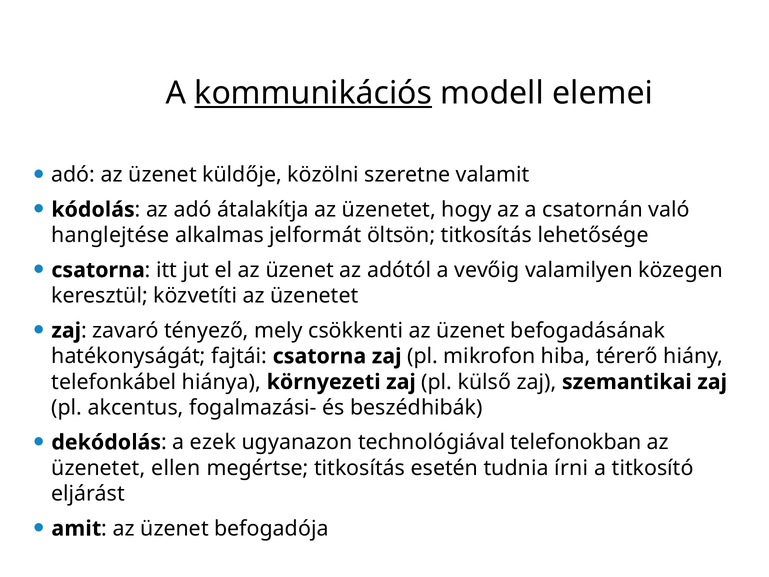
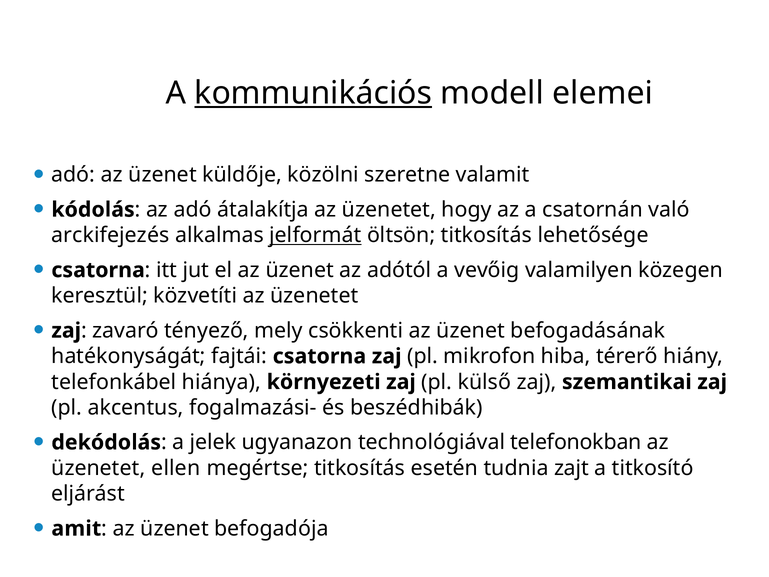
hanglejtése: hanglejtése -> arckifejezés (110, 235)
jelformát underline: none -> present (315, 235)
ezek: ezek -> jelek (213, 442)
írni: írni -> zajt (571, 468)
